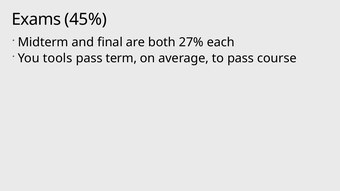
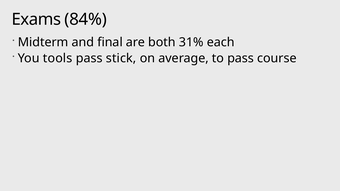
45%: 45% -> 84% (86, 20)
27%: 27% -> 31% (191, 42)
term: term -> stick (121, 58)
